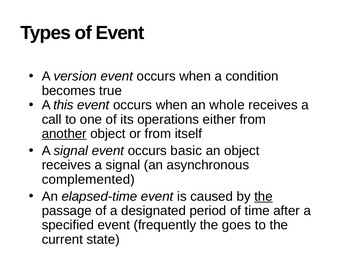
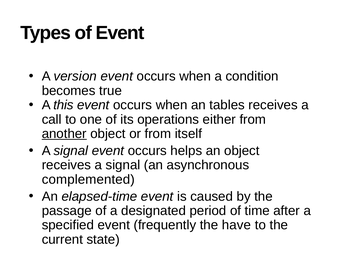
whole: whole -> tables (227, 105)
basic: basic -> helps (186, 151)
the underline: present -> none (263, 196)
goes: goes -> have (237, 225)
